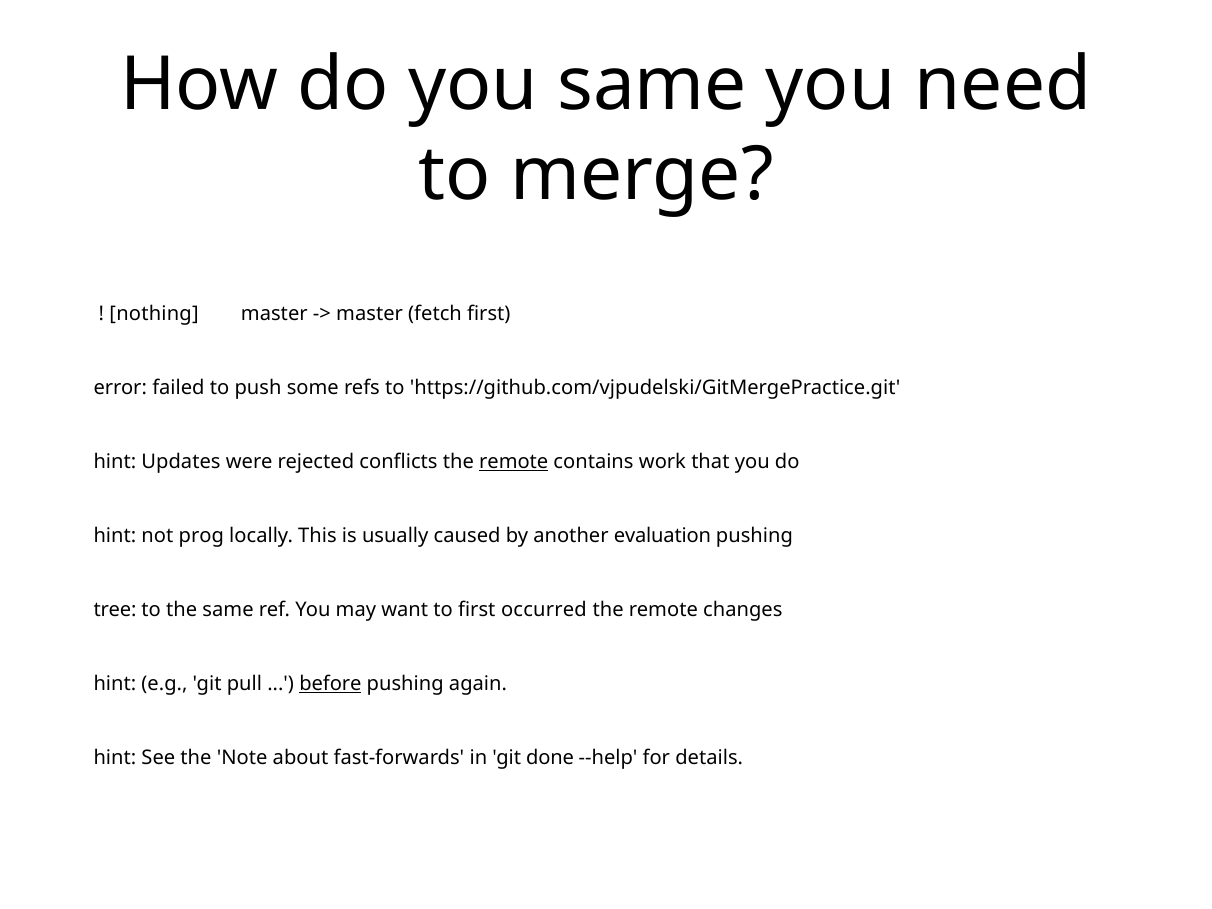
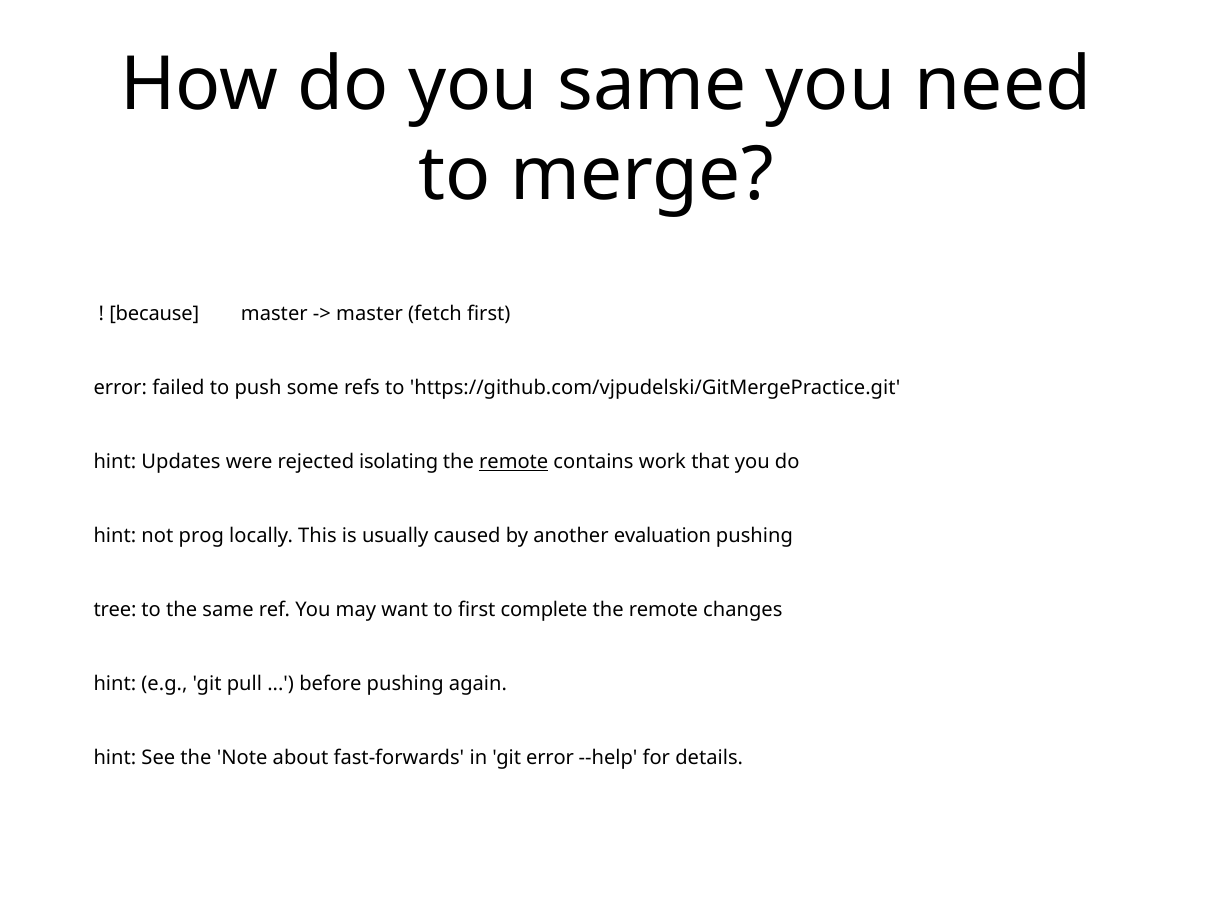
nothing: nothing -> because (154, 314)
conflicts: conflicts -> isolating (399, 462)
occurred: occurred -> complete (544, 610)
before underline: present -> none (330, 684)
git done: done -> error (550, 757)
